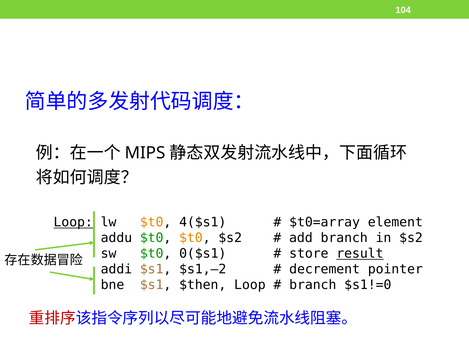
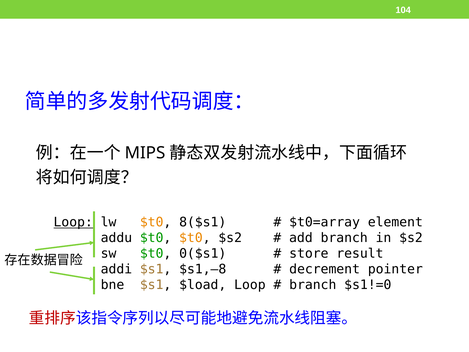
4($s1: 4($s1 -> 8($s1 (203, 222)
result underline: present -> none (360, 253)
$s1,–2: $s1,–2 -> $s1,–8 (203, 269)
$then: $then -> $load (203, 285)
